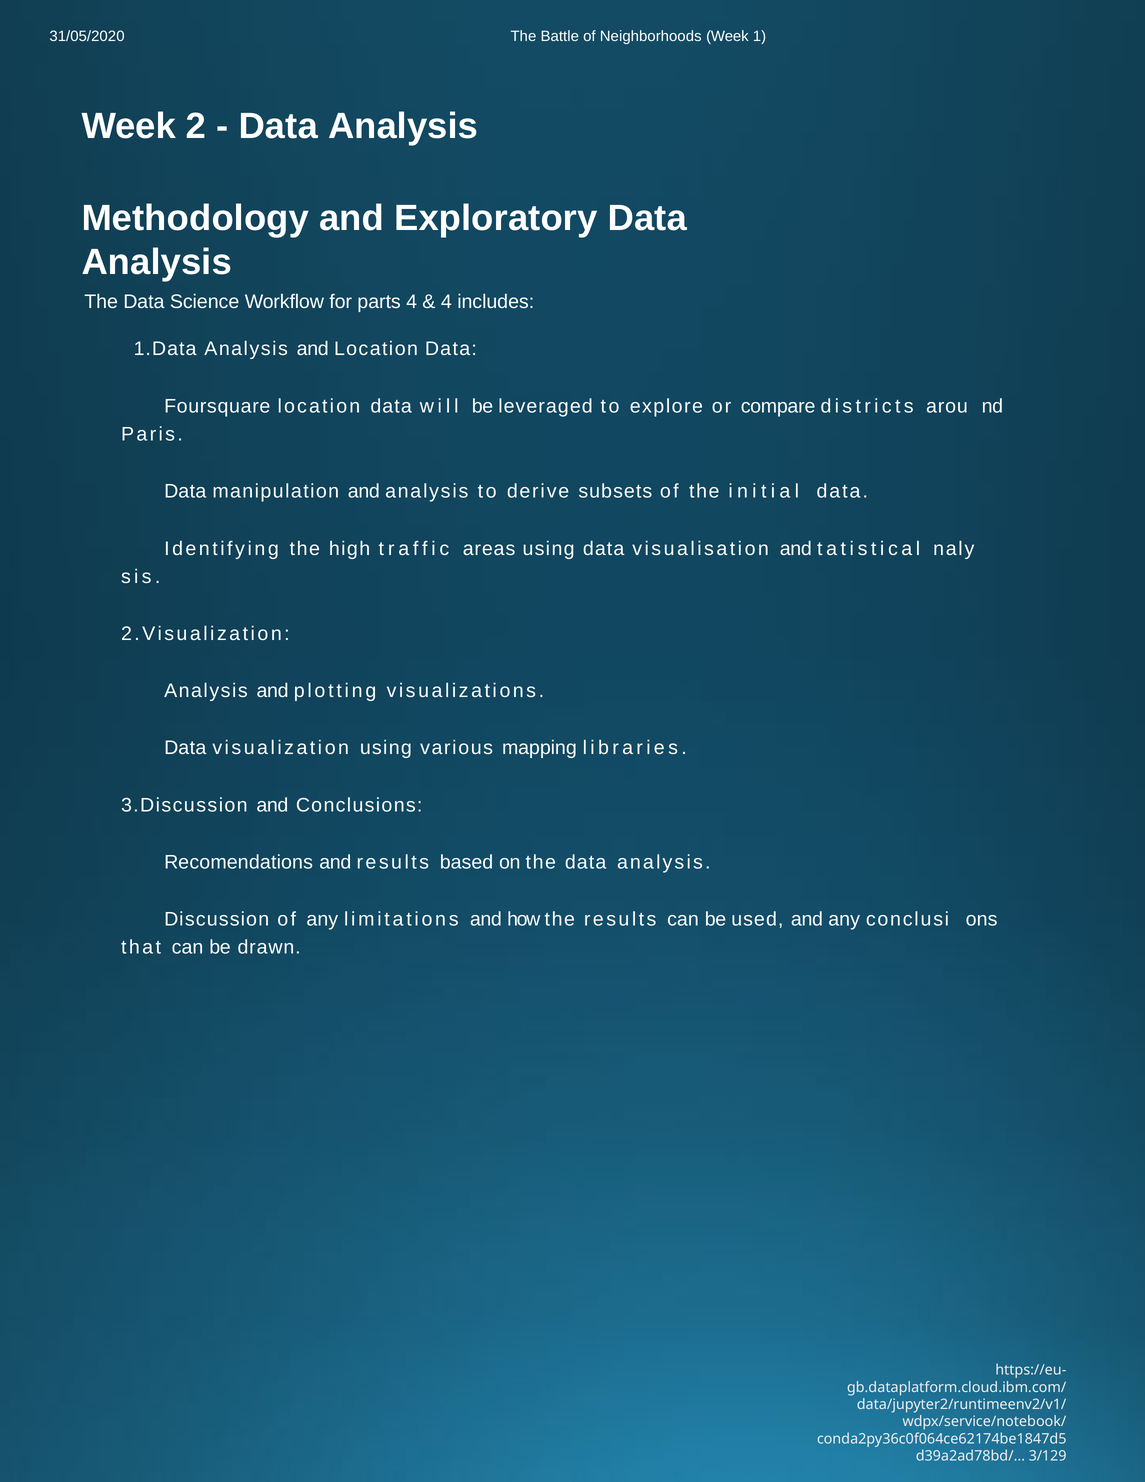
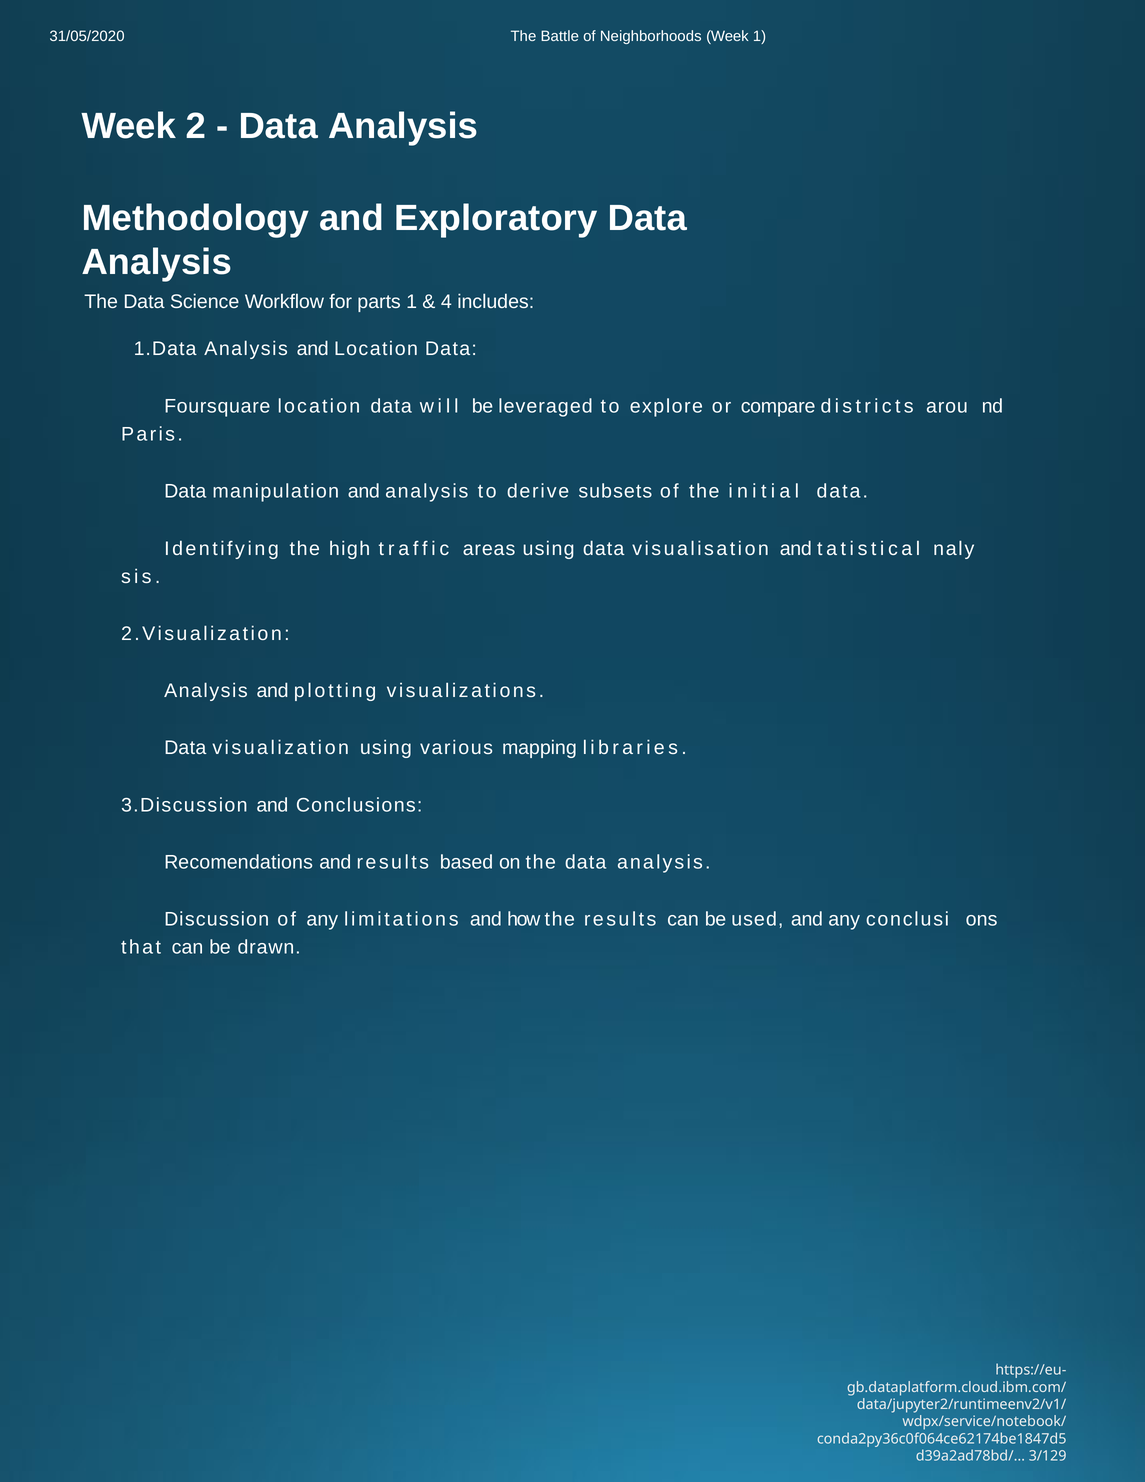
parts 4: 4 -> 1 (412, 302)
